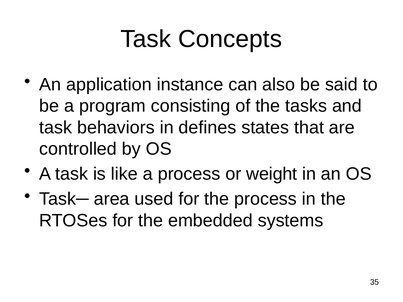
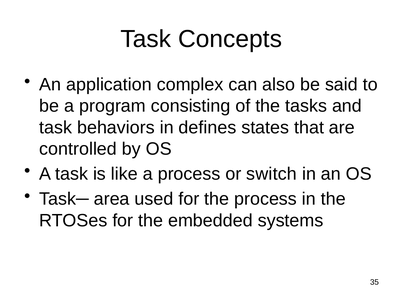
instance: instance -> complex (190, 85)
weight: weight -> switch (272, 174)
